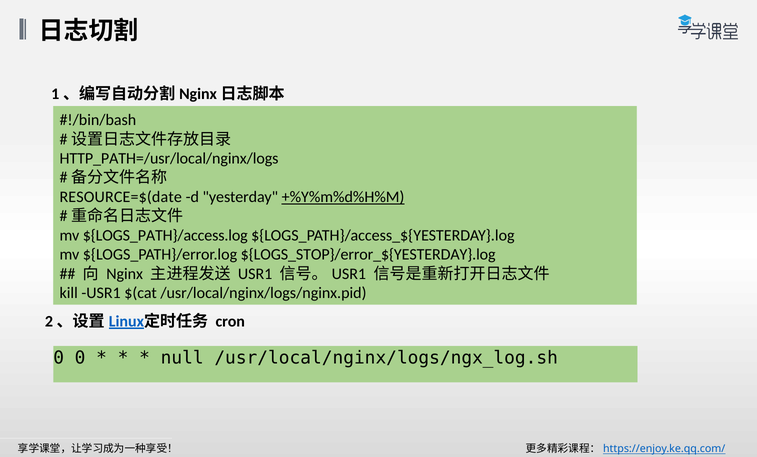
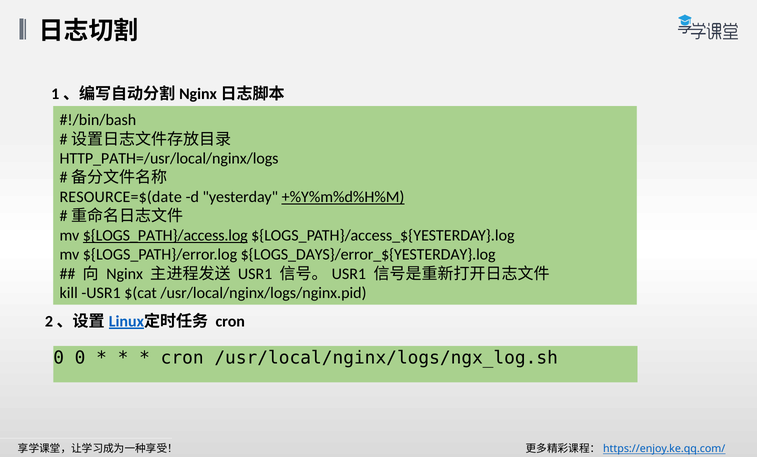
${LOGS_PATH}/access.log underline: none -> present (165, 235)
${LOGS_STOP}/error_${YESTERDAY}.log: ${LOGS_STOP}/error_${YESTERDAY}.log -> ${LOGS_DAYS}/error_${YESTERDAY}.log (368, 254)
null: null -> cron (182, 358)
